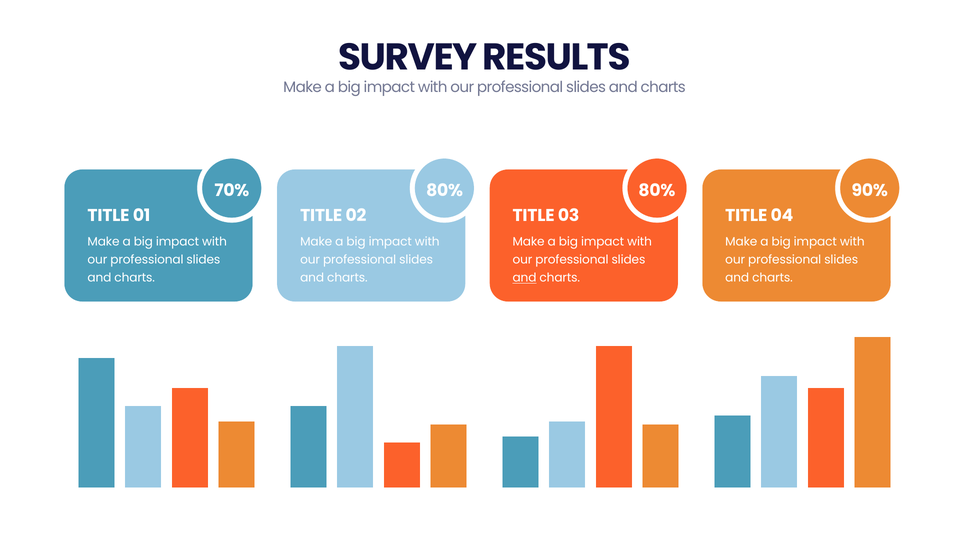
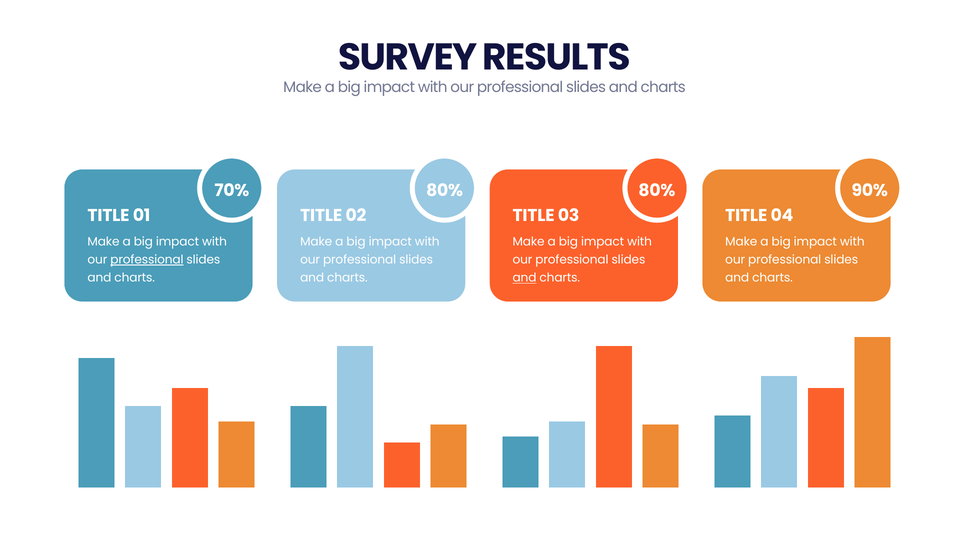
professional underline: none -> present (147, 260)
